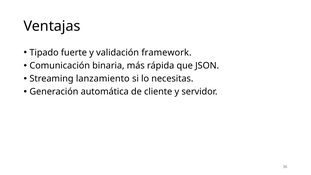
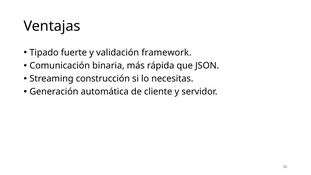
lanzamiento: lanzamiento -> construcción (103, 79)
